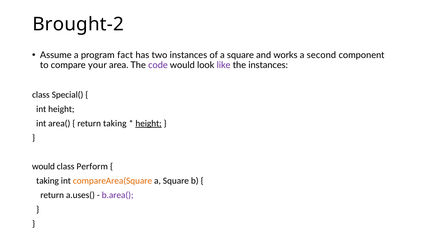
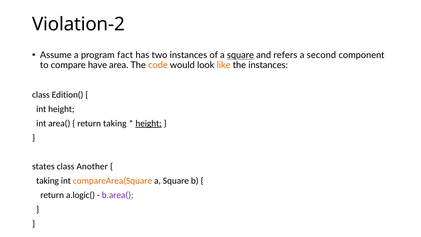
Brought-2: Brought-2 -> Violation-2 (78, 24)
square underline: none -> present (240, 55)
works: works -> refers (285, 55)
your: your -> have (98, 65)
code colour: purple -> orange (158, 65)
like colour: purple -> orange (224, 65)
Special(: Special( -> Edition( (68, 95)
would: would -> states (43, 166)
Perform: Perform -> Another (92, 166)
a.uses(: a.uses( -> a.logic( (80, 195)
